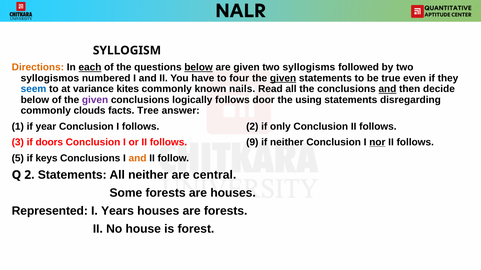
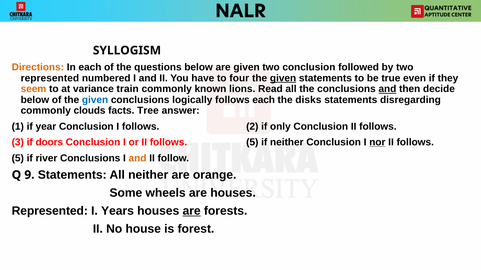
each underline: present -> none (90, 67)
below underline: present -> none (199, 67)
two syllogisms: syllogisms -> conclusion (309, 67)
syllogismos: syllogismos -> represented (50, 78)
seem colour: blue -> orange (34, 89)
kites: kites -> train (128, 89)
nails: nails -> lions (242, 89)
given colour: purple -> blue (95, 100)
follows door: door -> each (264, 100)
using: using -> disks (308, 100)
or II follows 9: 9 -> 5 (252, 143)
keys: keys -> river (46, 158)
Q 2: 2 -> 9 (28, 175)
central: central -> orange (215, 175)
Some forests: forests -> wheels (166, 193)
are underline: none -> present (192, 211)
